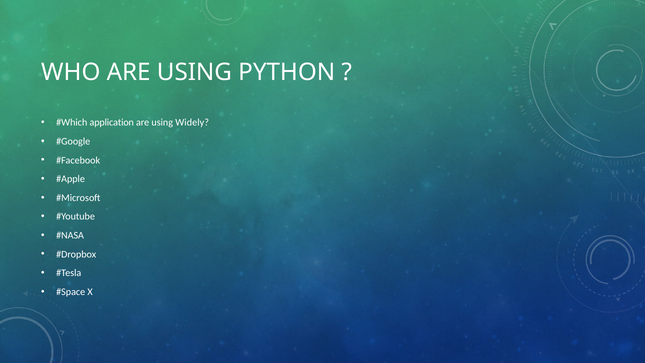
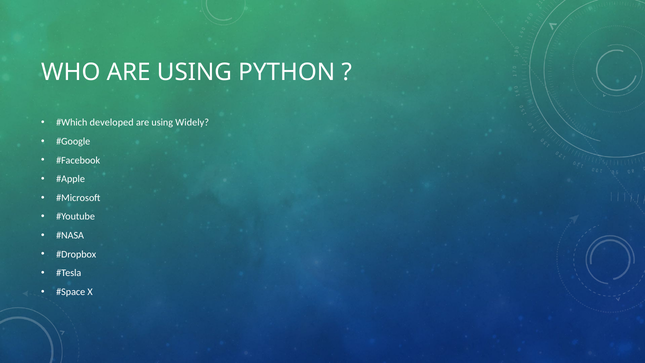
application: application -> developed (112, 122)
